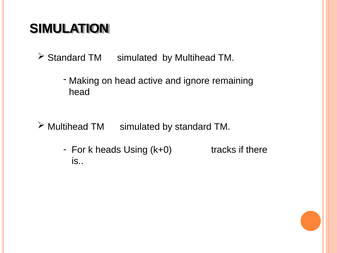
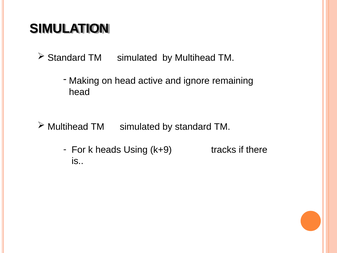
k+0: k+0 -> k+9 (161, 150)
